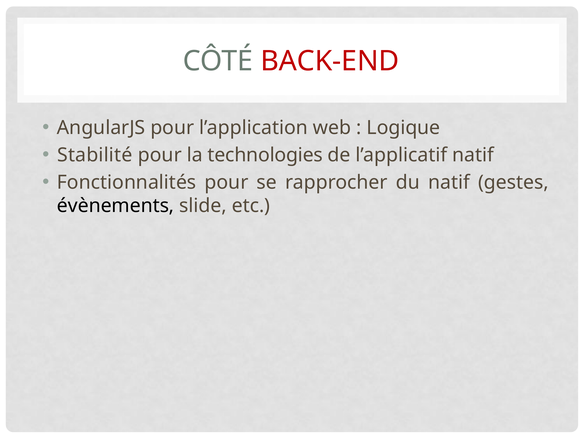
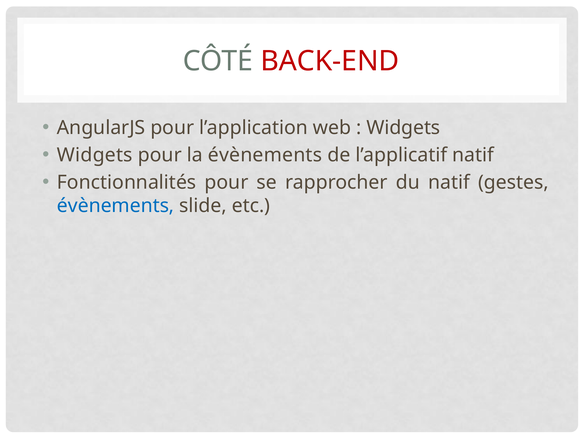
Logique: Logique -> Widgets (403, 128)
Stabilité: Stabilité -> Widgets (95, 155)
la technologies: technologies -> évènements (265, 155)
évènements colour: black -> blue (116, 206)
